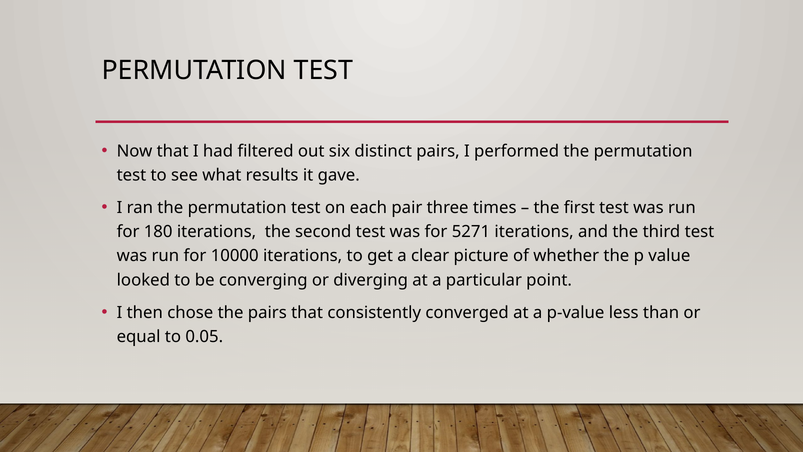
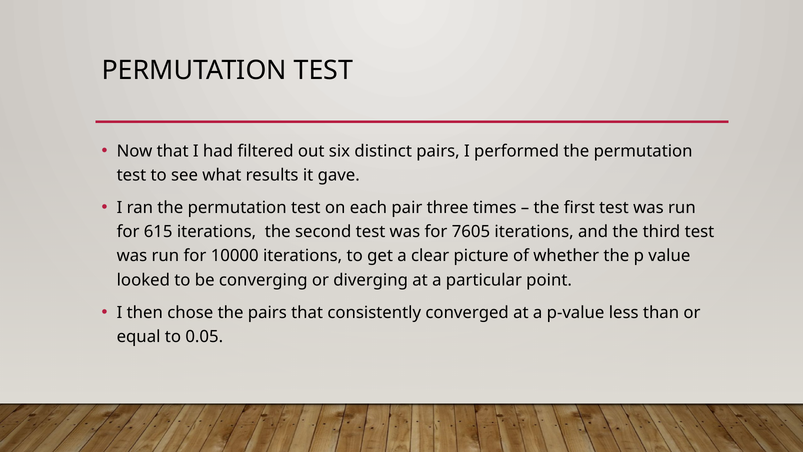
180: 180 -> 615 (158, 232)
5271: 5271 -> 7605 (471, 232)
